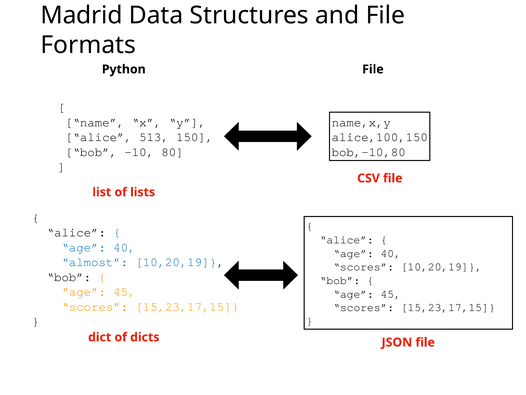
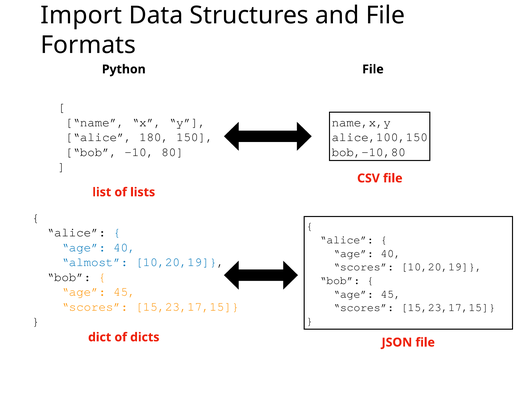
Madrid: Madrid -> Import (81, 15)
513: 513 -> 180 (154, 137)
